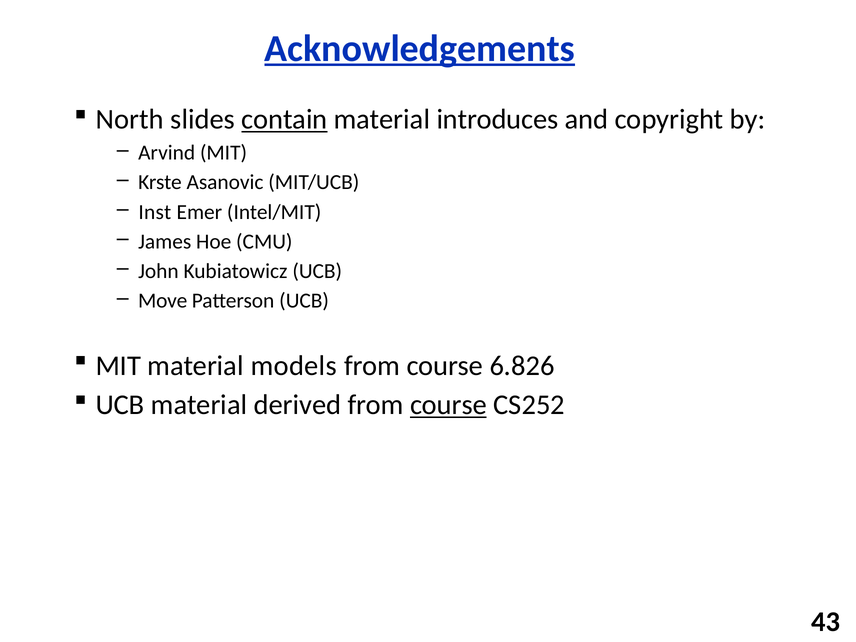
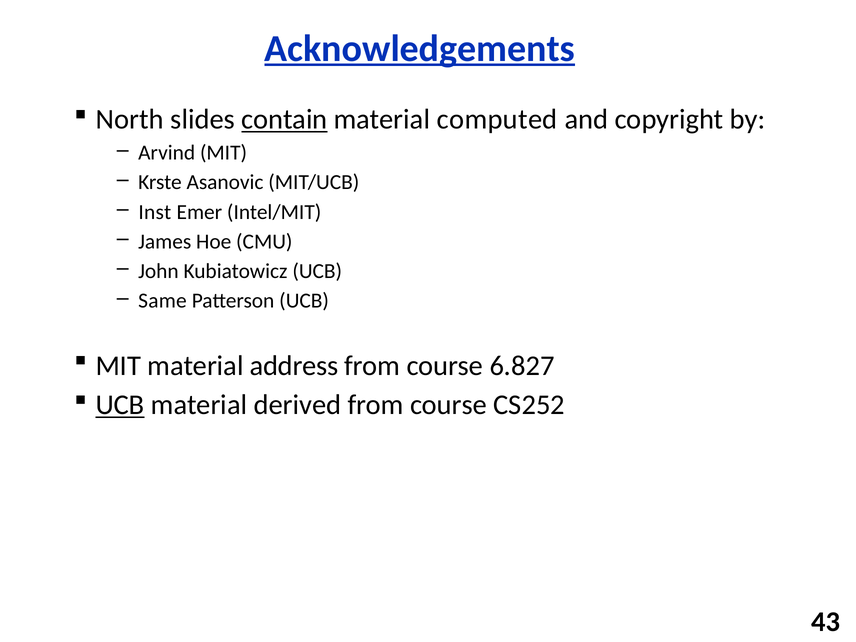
introduces: introduces -> computed (497, 119)
Move: Move -> Same (162, 301)
models: models -> address (294, 366)
6.826: 6.826 -> 6.827 (522, 366)
UCB underline: none -> present (120, 405)
course underline: present -> none (448, 405)
